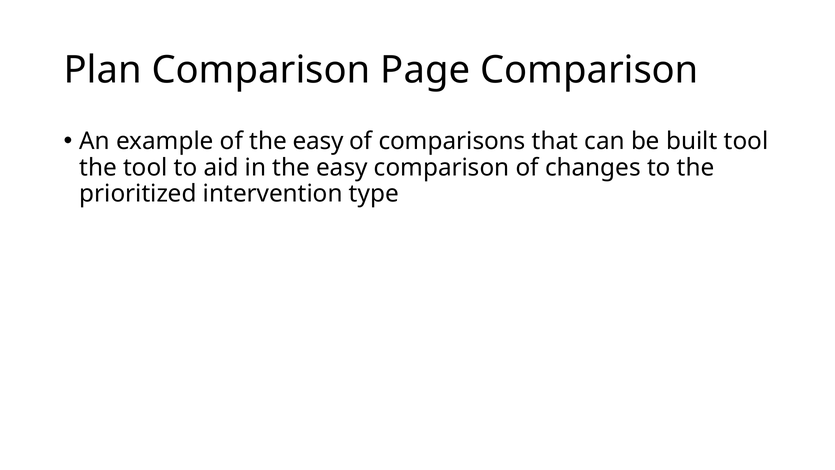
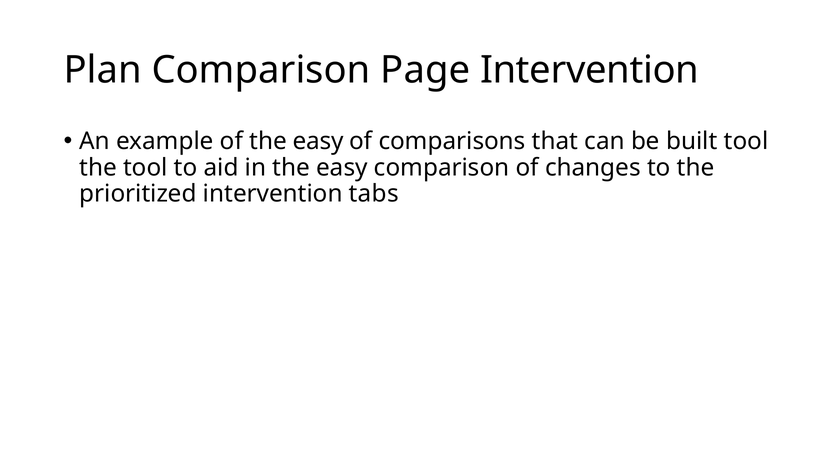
Page Comparison: Comparison -> Intervention (590, 70)
type: type -> tabs (374, 194)
